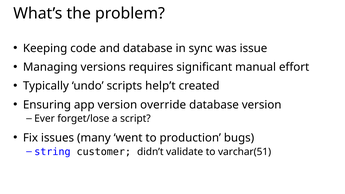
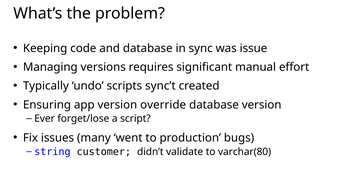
help’t: help’t -> sync’t (160, 86)
varchar(51: varchar(51 -> varchar(80 (245, 152)
